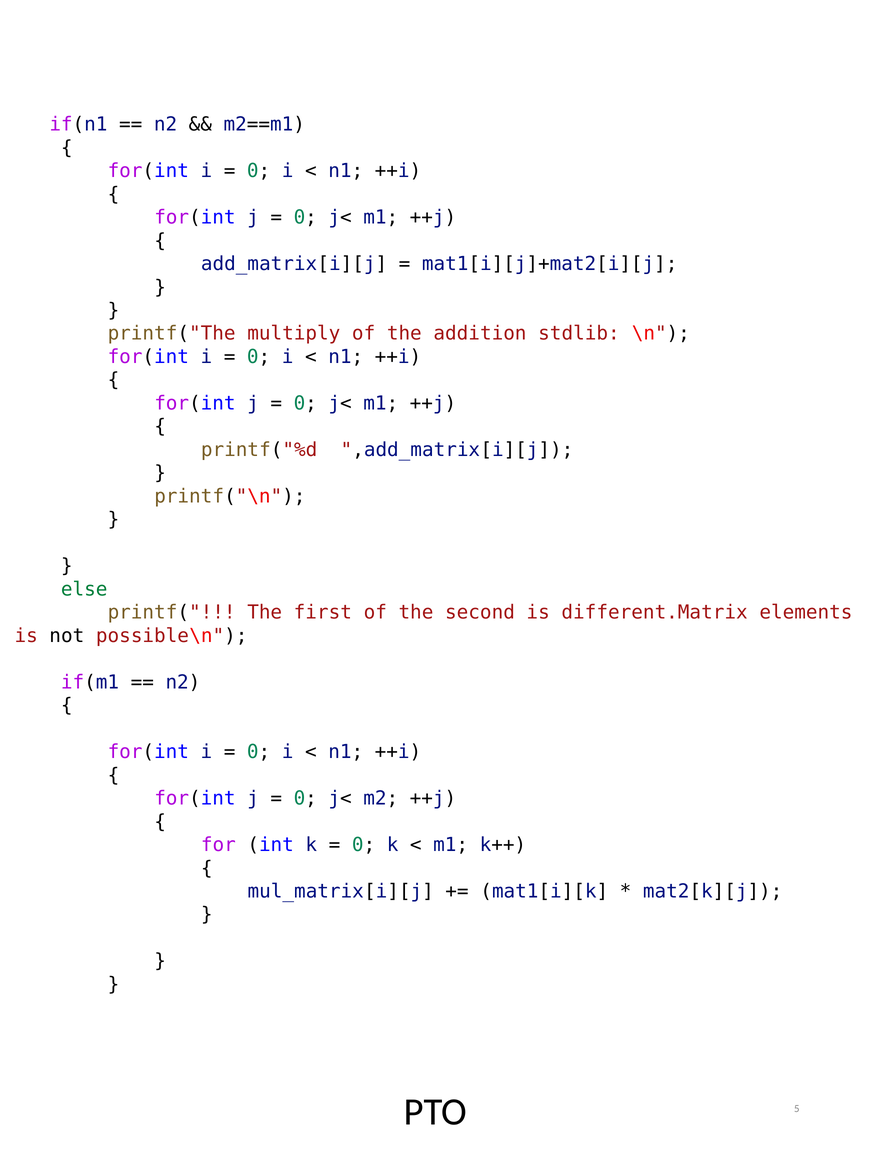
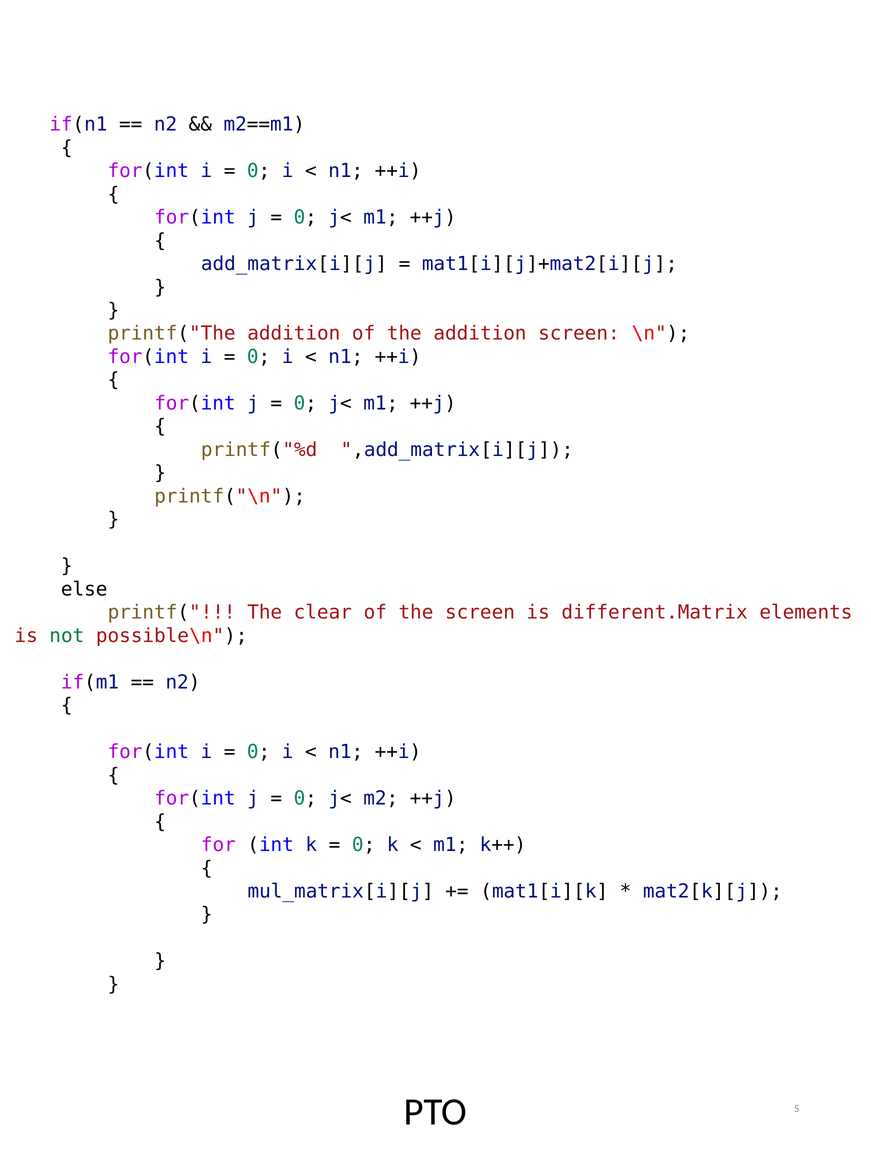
printf("The multiply: multiply -> addition (294, 333)
addition stdlib: stdlib -> screen (579, 333)
else colour: green -> black (84, 589)
first: first -> clear (323, 612)
the second: second -> screen (480, 612)
not colour: black -> green (67, 635)
